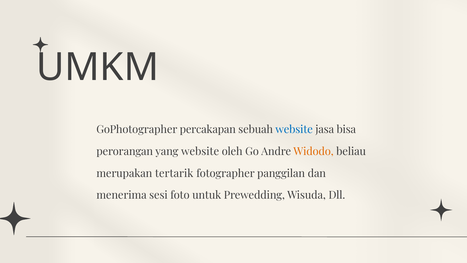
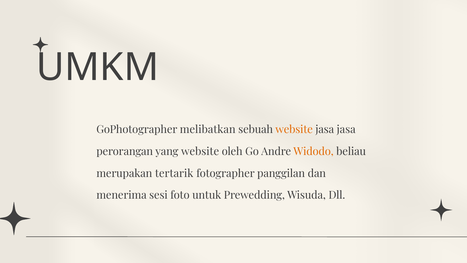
percakapan: percakapan -> melibatkan (208, 129)
website colour: blue -> orange (294, 129)
jasa bisa: bisa -> jasa (346, 129)
